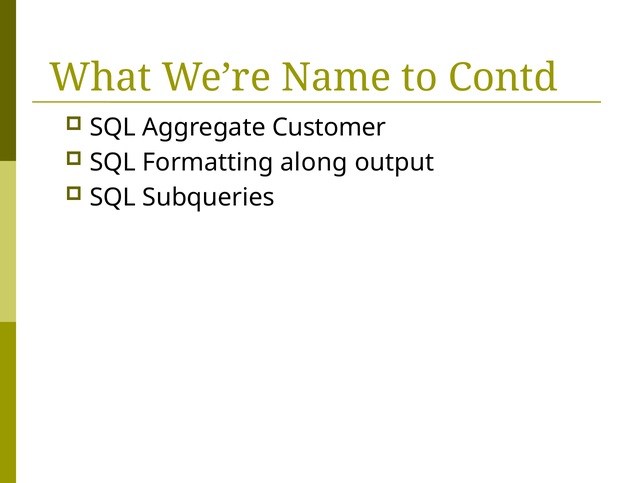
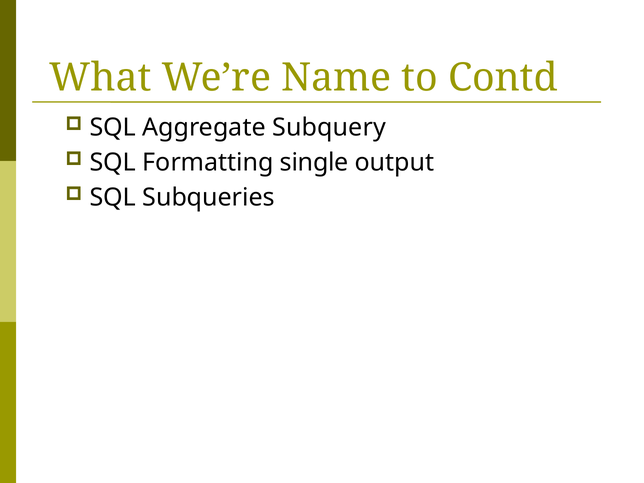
Customer: Customer -> Subquery (329, 127)
along: along -> single (314, 162)
